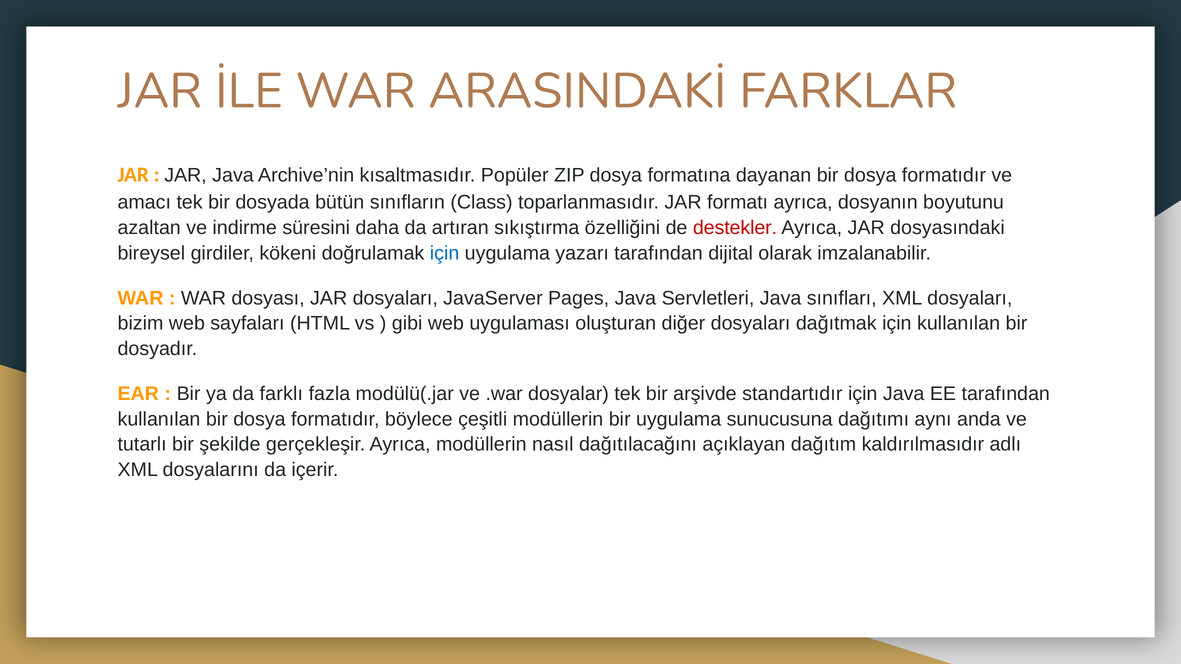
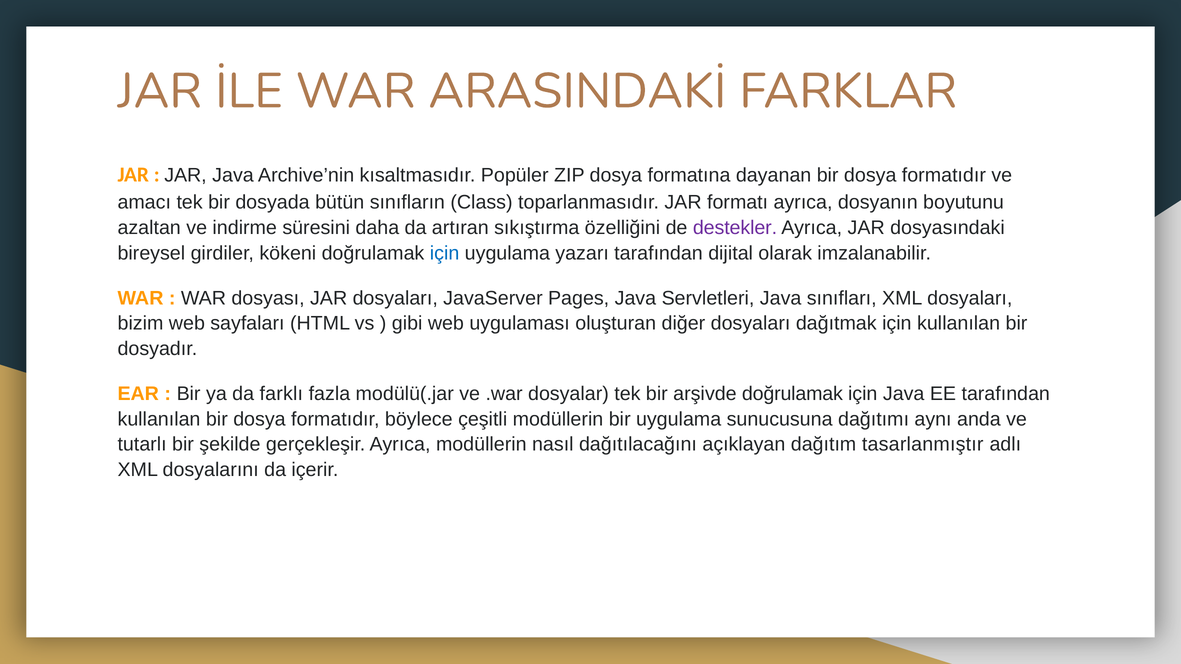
destekler colour: red -> purple (735, 228)
arşivde standartıdır: standartıdır -> doğrulamak (792, 394)
kaldırılmasıdır: kaldırılmasıdır -> tasarlanmıştır (923, 445)
